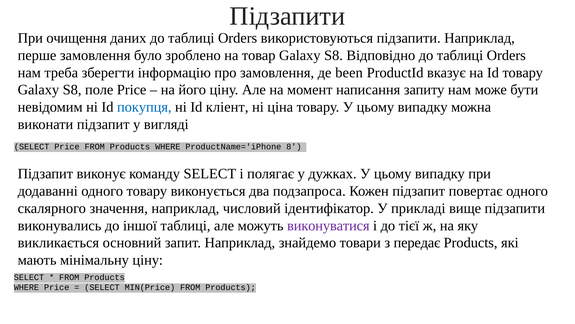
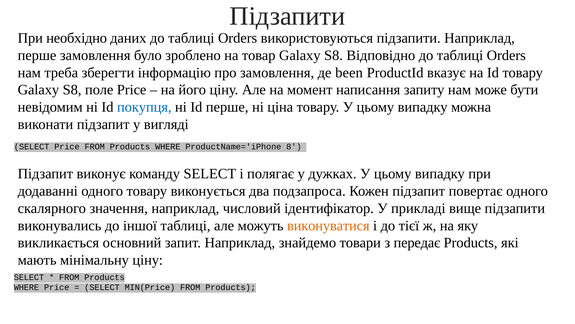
очищення: очищення -> необхідно (77, 38)
Id кліент: кліент -> перше (227, 107)
виконуватися colour: purple -> orange (328, 225)
